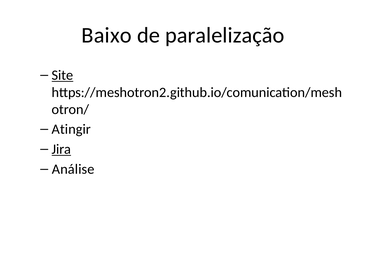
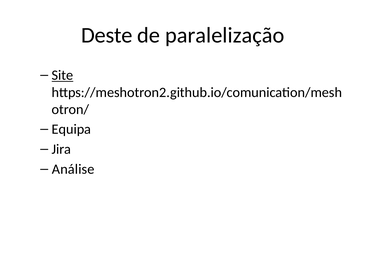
Baixo: Baixo -> Deste (107, 35)
Atingir: Atingir -> Equipa (71, 130)
Jira underline: present -> none (61, 149)
